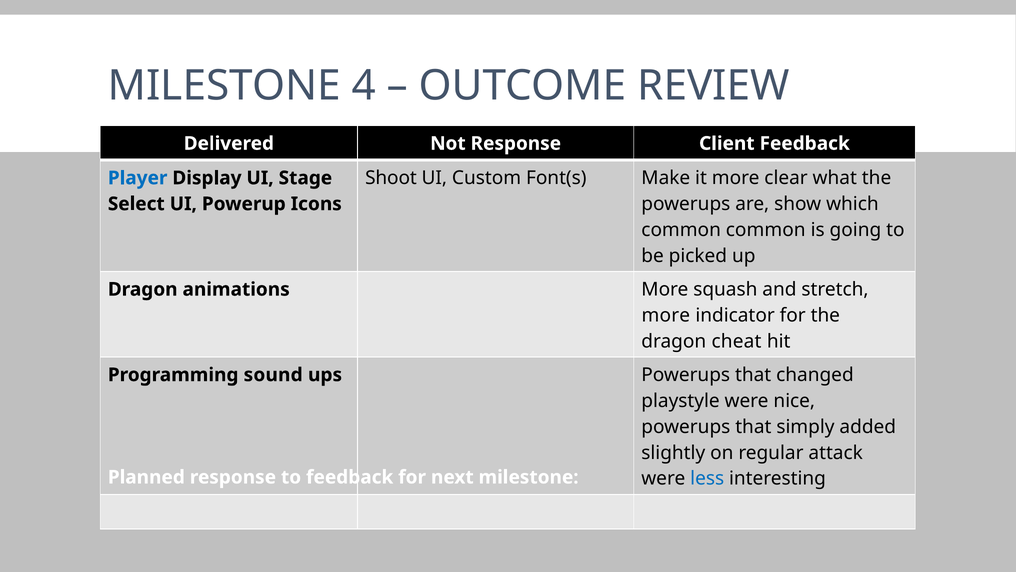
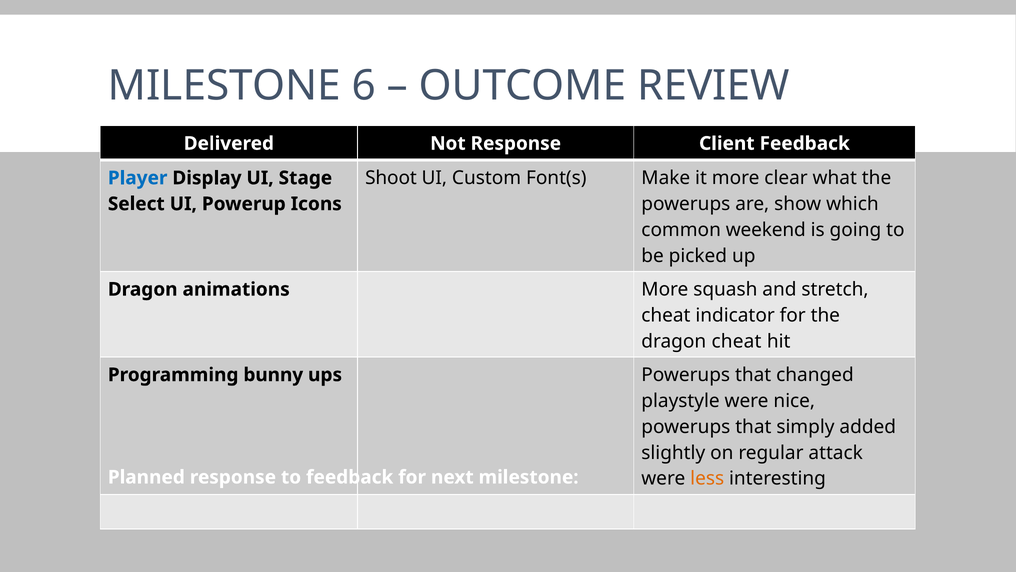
4: 4 -> 6 (364, 85)
common common: common -> weekend (766, 230)
more: more -> cheat (666, 315)
sound: sound -> bunny (273, 375)
less colour: blue -> orange (707, 478)
